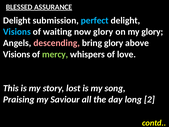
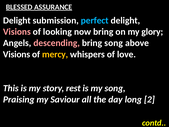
Visions colour: light blue -> pink (17, 32)
waiting: waiting -> looking (57, 32)
now glory: glory -> bring (103, 32)
bring glory: glory -> song (114, 43)
mercy colour: light green -> yellow (55, 54)
lost: lost -> rest (73, 88)
